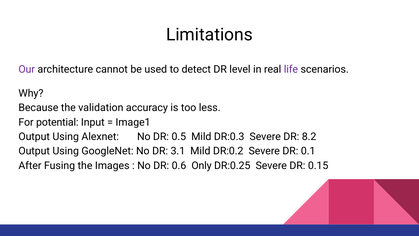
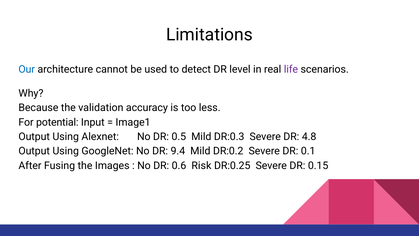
Our colour: purple -> blue (27, 69)
8.2: 8.2 -> 4.8 (309, 137)
3.1: 3.1 -> 9.4 (178, 151)
Only: Only -> Risk (201, 165)
